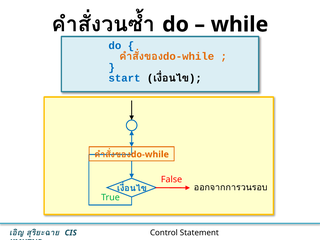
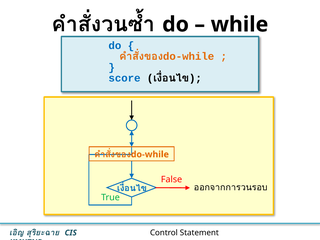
start: start -> score (124, 78)
